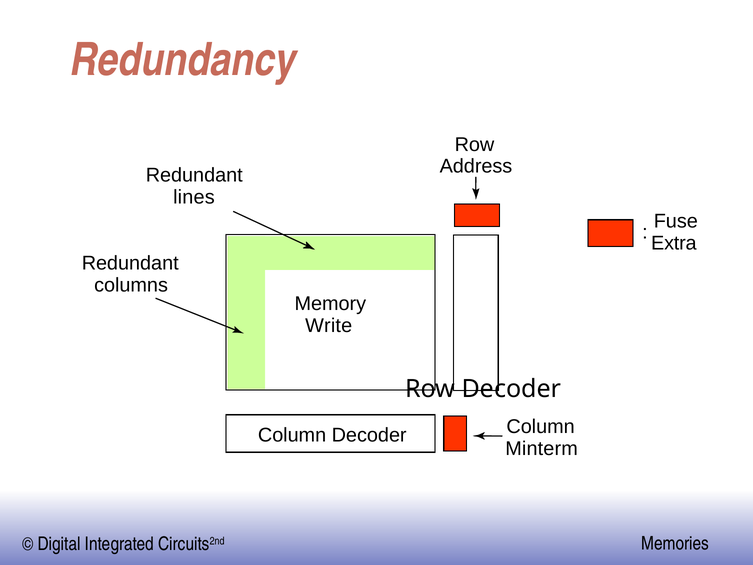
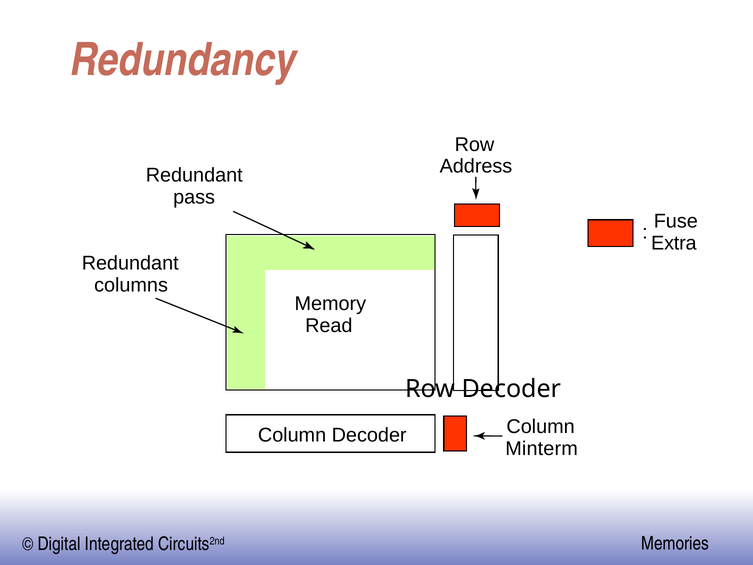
lines: lines -> pass (194, 197)
Write: Write -> Read (329, 325)
